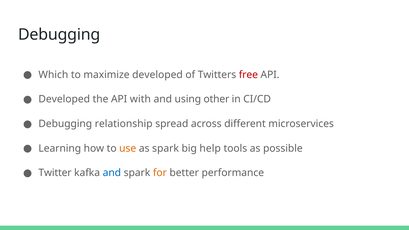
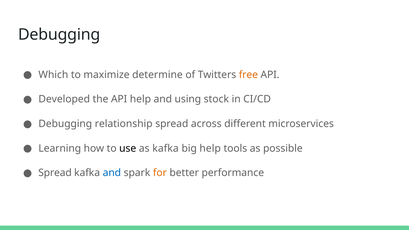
maximize developed: developed -> determine (157, 75)
free colour: red -> orange (248, 75)
API with: with -> help (140, 99)
other: other -> stock (216, 99)
use colour: orange -> black (128, 148)
as spark: spark -> kafka (166, 148)
Twitter: Twitter -> Spread (55, 173)
